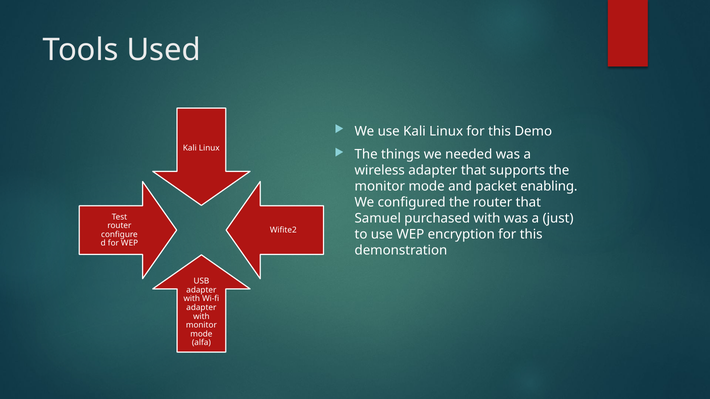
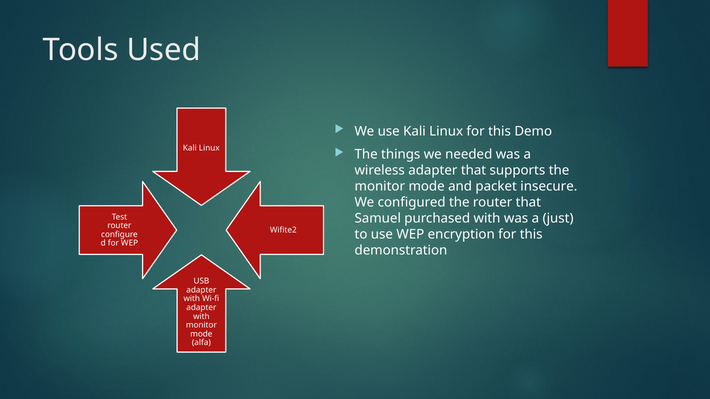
enabling: enabling -> insecure (549, 187)
